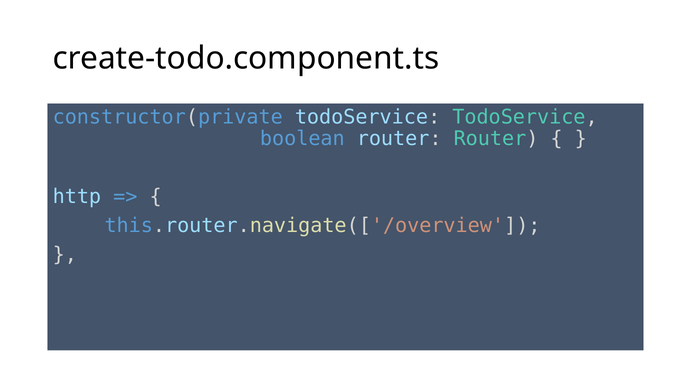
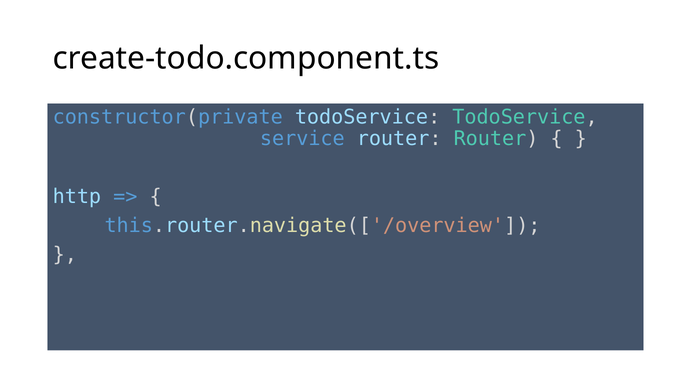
boolean: boolean -> service (302, 139)
